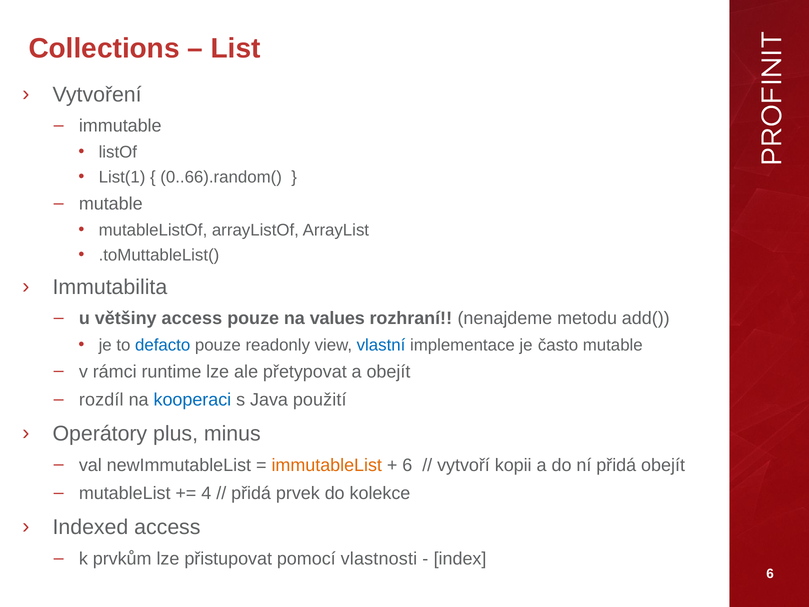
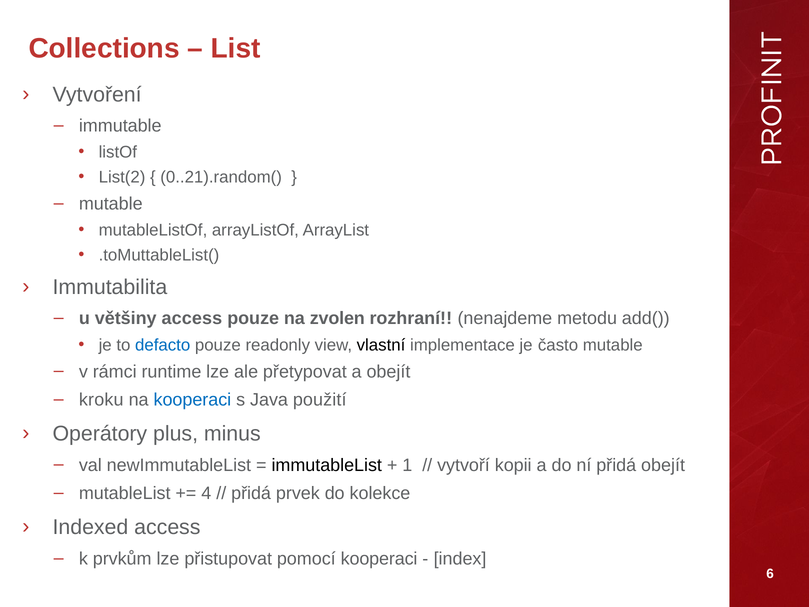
List(1: List(1 -> List(2 (122, 177)
0..66).random(: 0..66).random( -> 0..21).random( (221, 177)
values: values -> zvolen (337, 318)
vlastní colour: blue -> black (381, 345)
rozdíl: rozdíl -> kroku (101, 400)
immutableList colour: orange -> black (327, 465)
6: 6 -> 1 (407, 465)
pomocí vlastnosti: vlastnosti -> kooperaci (379, 558)
